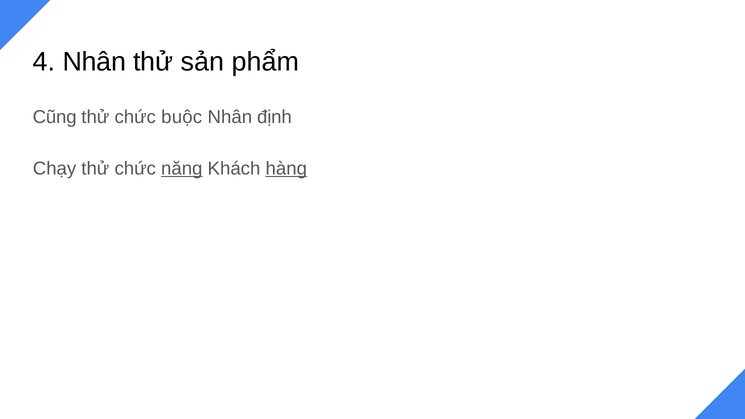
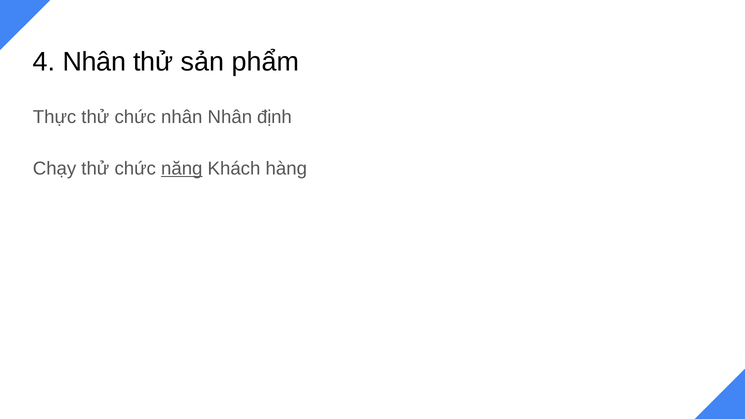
Cũng: Cũng -> Thực (55, 117)
chức buộc: buộc -> nhân (182, 117)
hàng underline: present -> none (286, 169)
